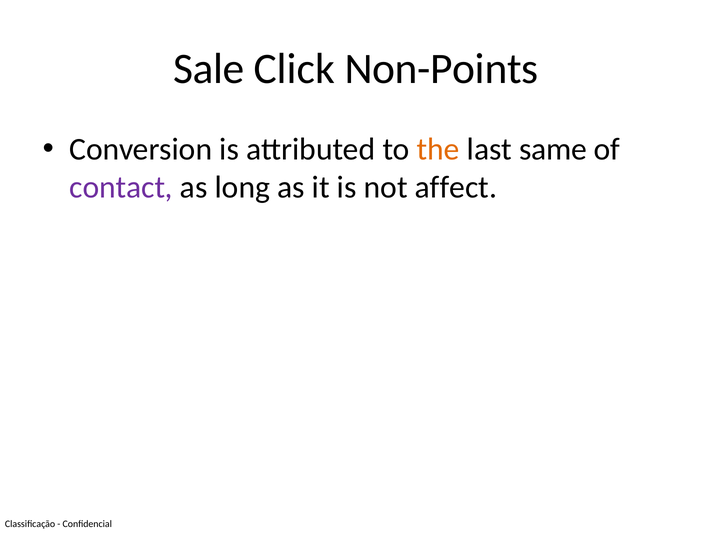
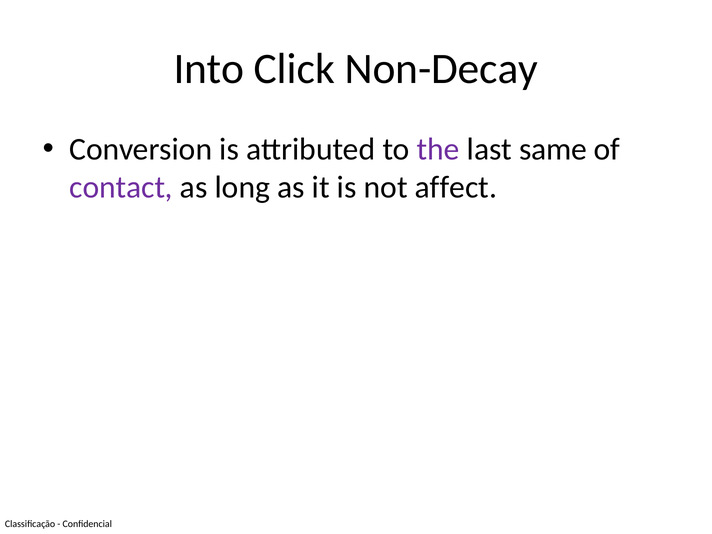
Sale: Sale -> Into (209, 69)
Non-Points: Non-Points -> Non-Decay (441, 69)
the colour: orange -> purple (438, 149)
